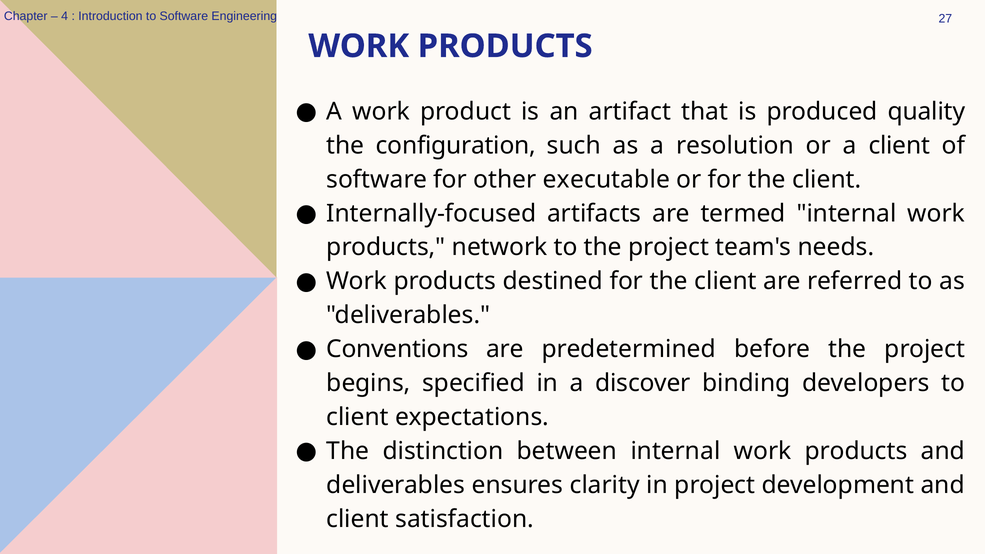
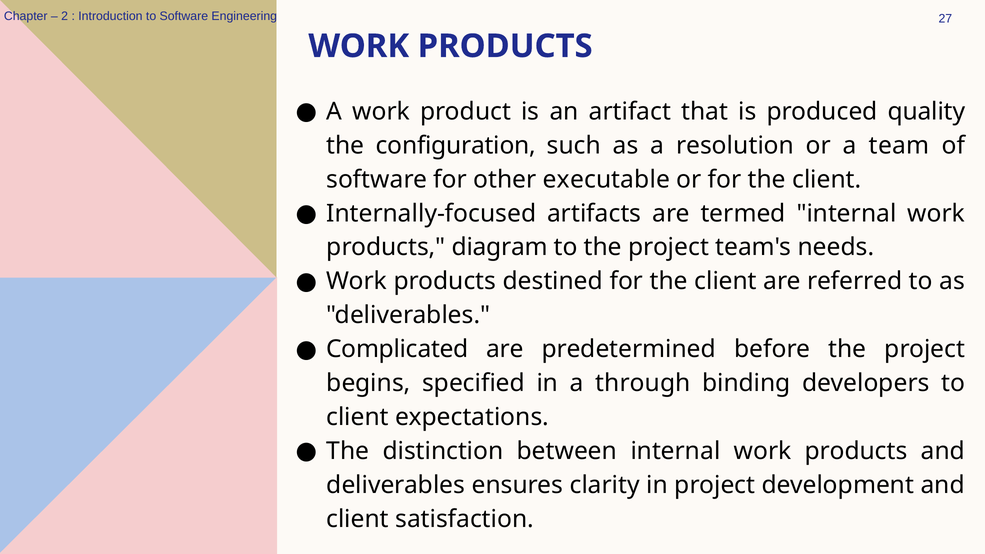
4: 4 -> 2 (65, 16)
a client: client -> team (899, 145)
network: network -> diagram (500, 247)
Conventions: Conventions -> Complicated (397, 349)
discover: discover -> through (643, 383)
